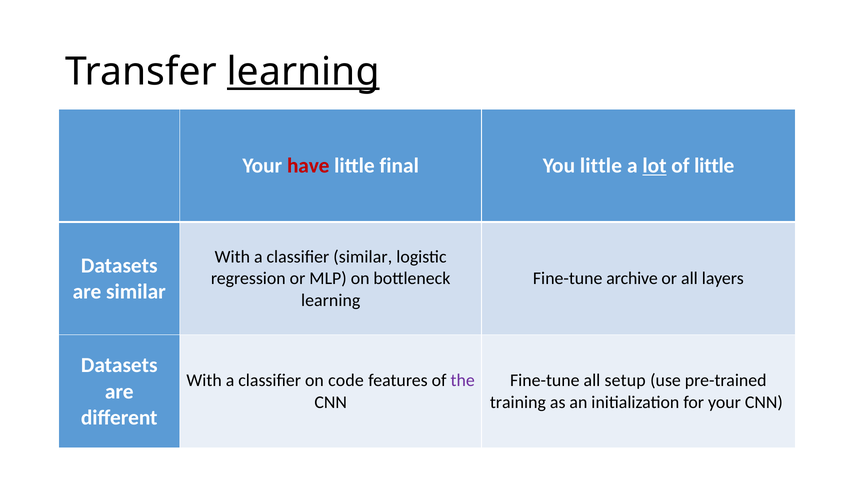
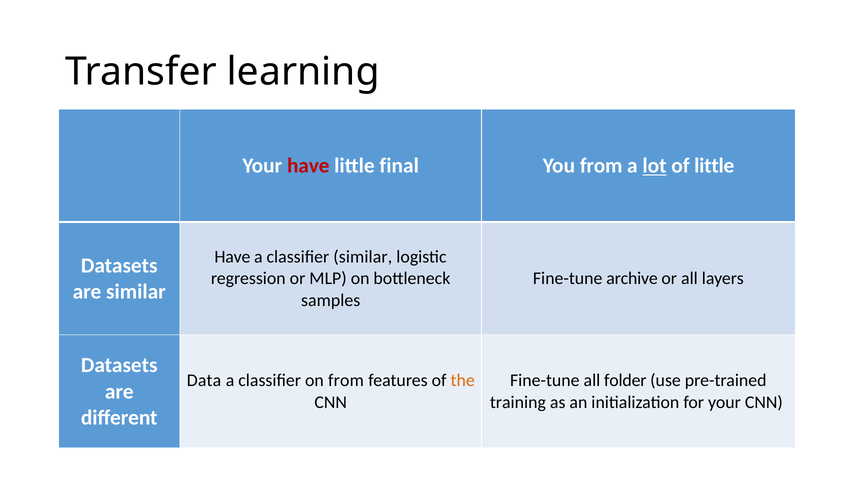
learning underline: present -> none (303, 72)
You little: little -> from (601, 166)
With: With -> Have (232, 256)
learning: learning -> samples (331, 300)
With: With -> Data (204, 380)
on code: code -> from (346, 380)
the colour: purple -> orange (463, 380)
setup: setup -> folder (625, 380)
